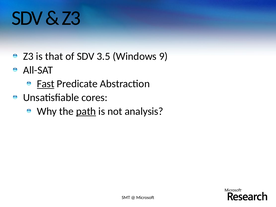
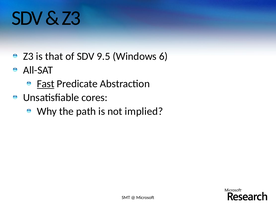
3.5: 3.5 -> 9.5 (104, 56)
9: 9 -> 6 (163, 56)
path underline: present -> none (86, 111)
analysis: analysis -> implied (144, 111)
